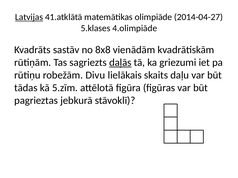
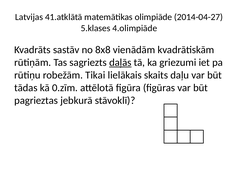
Latvijas underline: present -> none (29, 17)
Divu: Divu -> Tikai (95, 75)
5.zīm: 5.zīm -> 0.zīm (65, 88)
